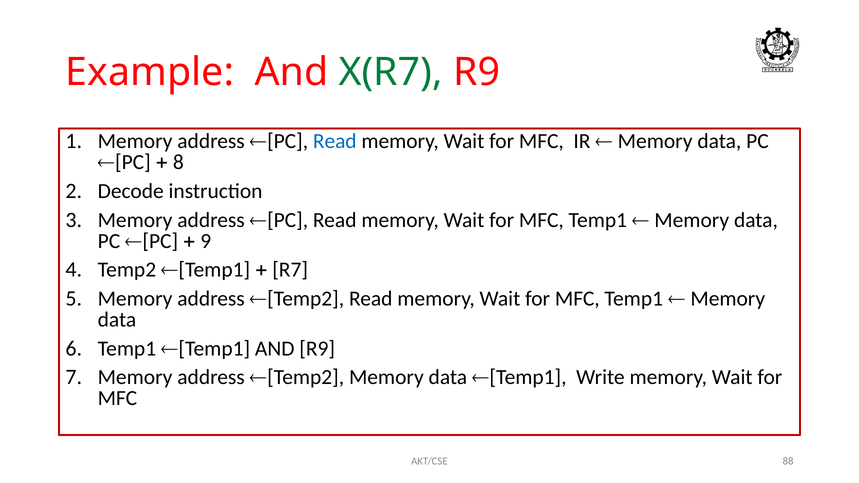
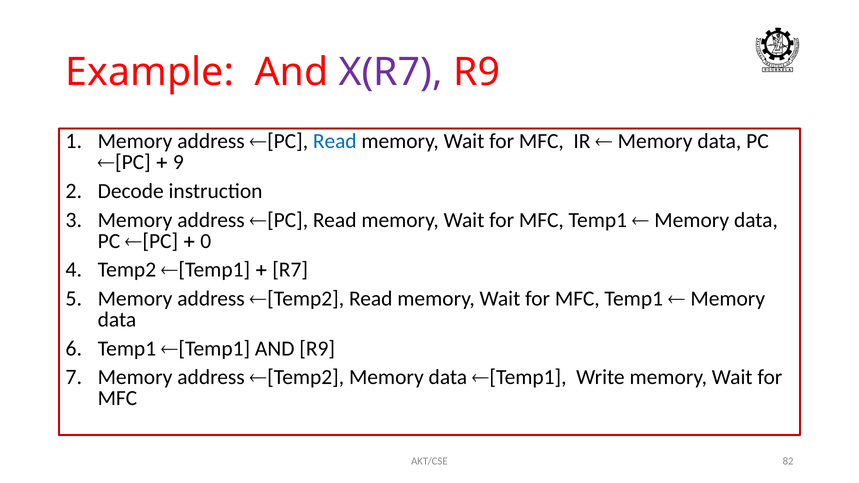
X(R7 colour: green -> purple (391, 72)
8: 8 -> 9 (178, 162)
9: 9 -> 0 (206, 241)
88: 88 -> 82 (788, 461)
